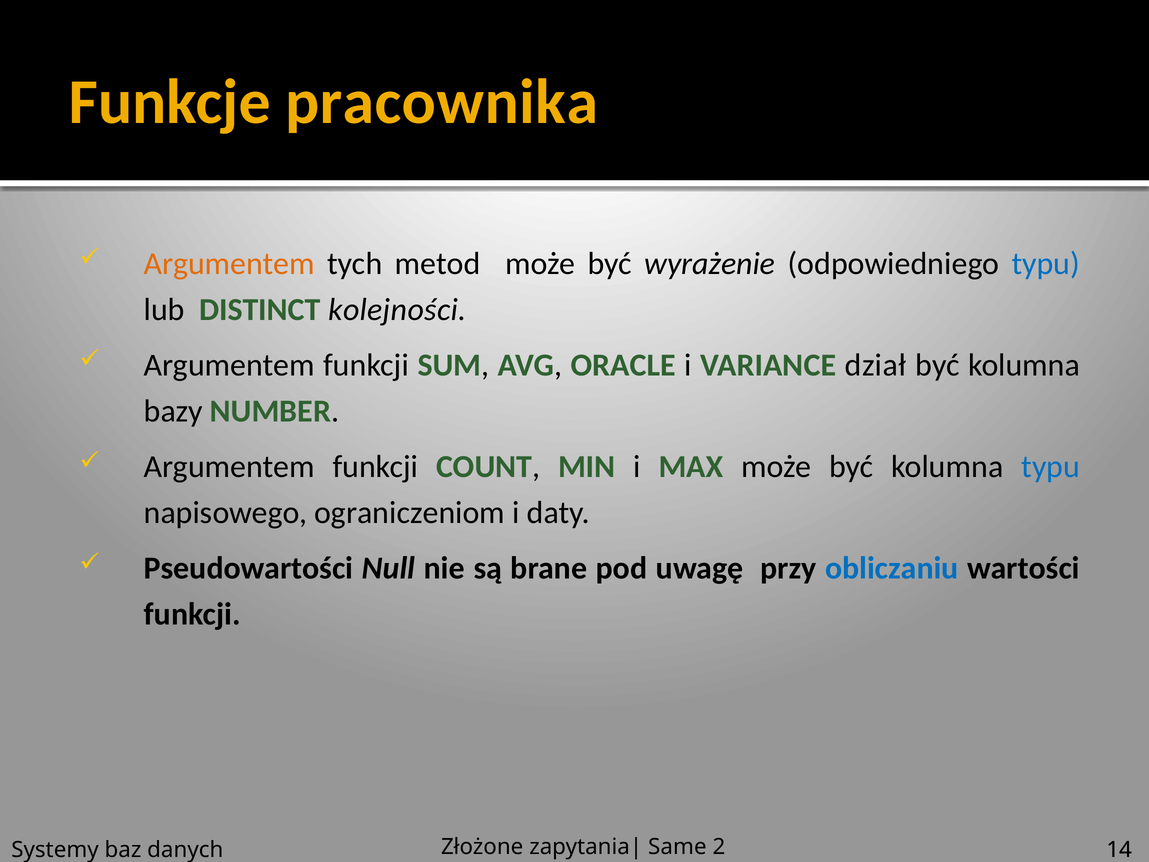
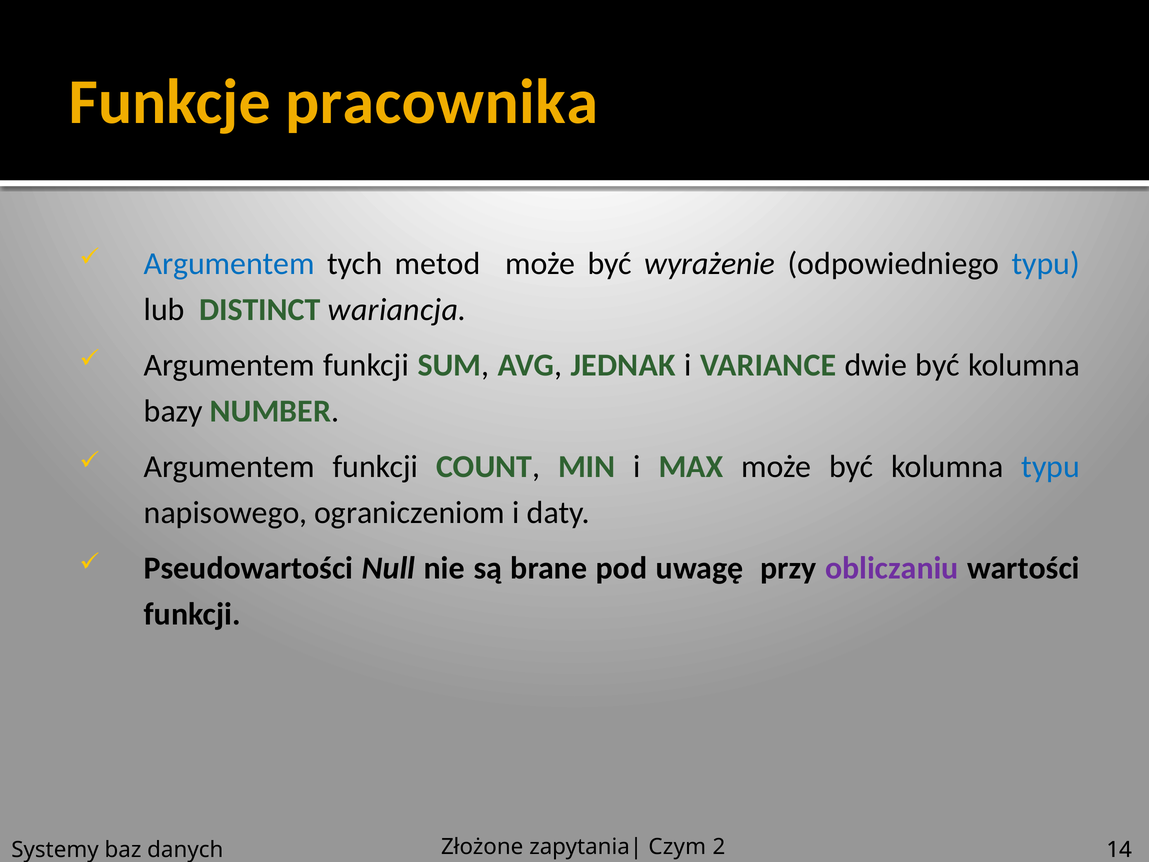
Argumentem colour: orange -> blue (229, 264)
kolejności: kolejności -> wariancja (397, 310)
ORACLE: ORACLE -> JEDNAK (623, 365)
dział: dział -> dwie (876, 365)
obliczaniu colour: blue -> purple (892, 568)
Same: Same -> Czym (677, 846)
